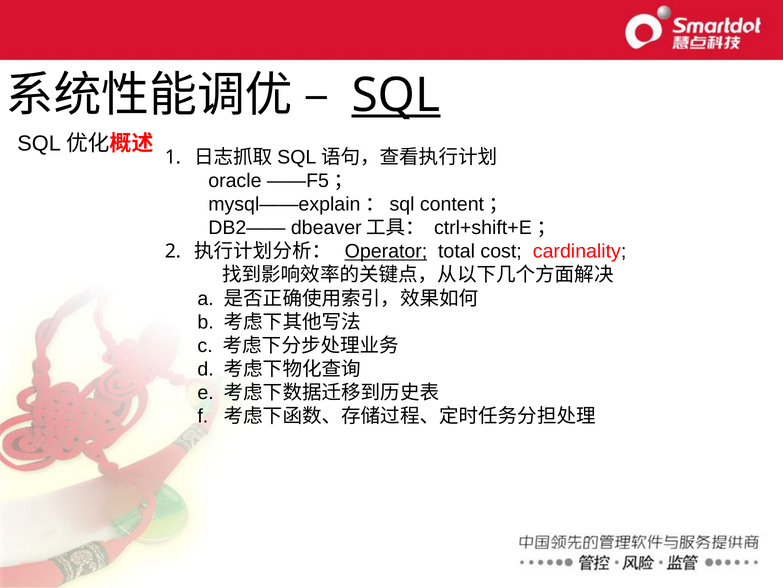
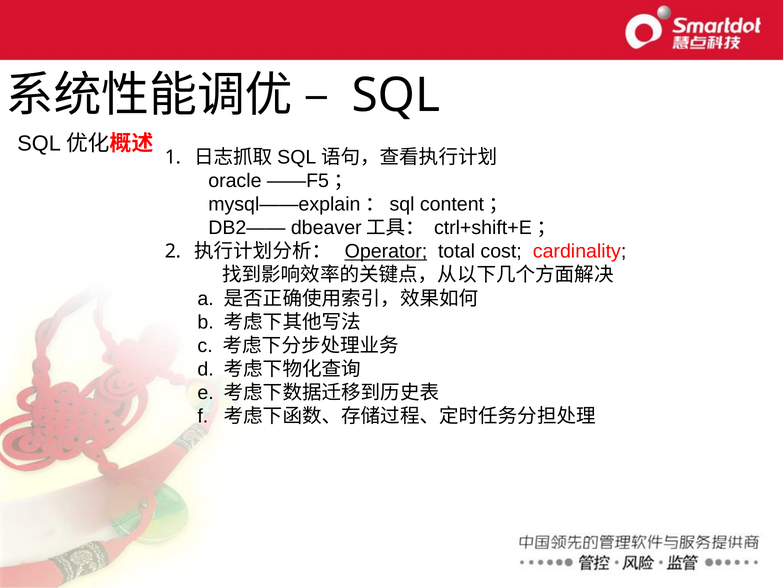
SQL underline: present -> none (396, 95)
